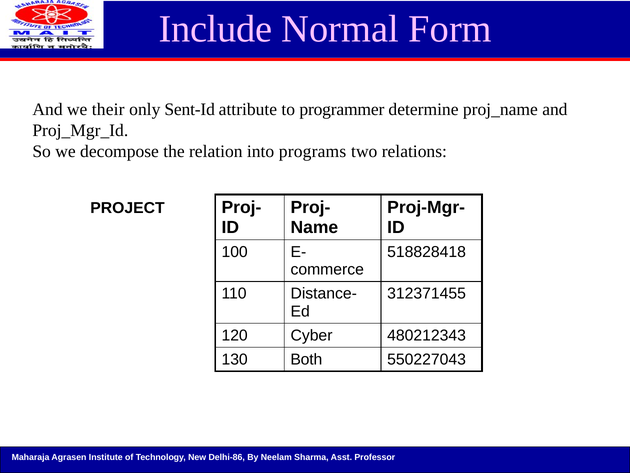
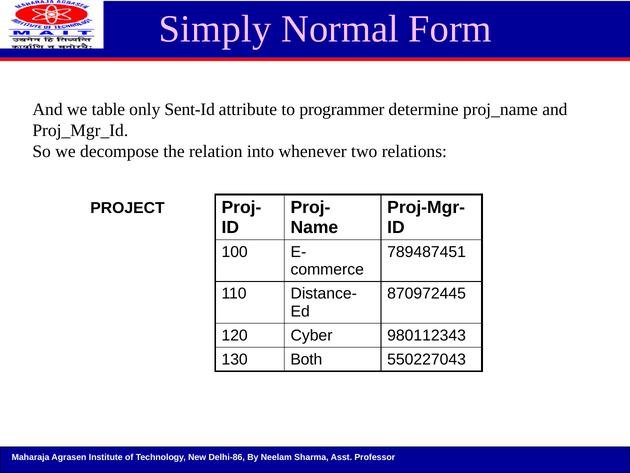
Include: Include -> Simply (215, 29)
their: their -> table (108, 109)
programs: programs -> whenever (313, 151)
518828418: 518828418 -> 789487451 (427, 252)
312371455: 312371455 -> 870972445 (427, 293)
480212343: 480212343 -> 980112343 (427, 335)
